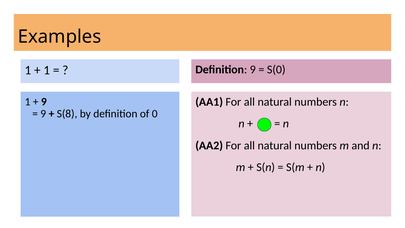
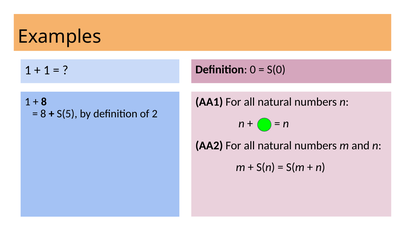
Definition 9: 9 -> 0 (253, 70)
9: 9 -> 8 (44, 102)
9: 9 -> 8 (43, 114)
S(8: S(8 -> S(5 (67, 114)
0: 0 -> 2 (155, 114)
